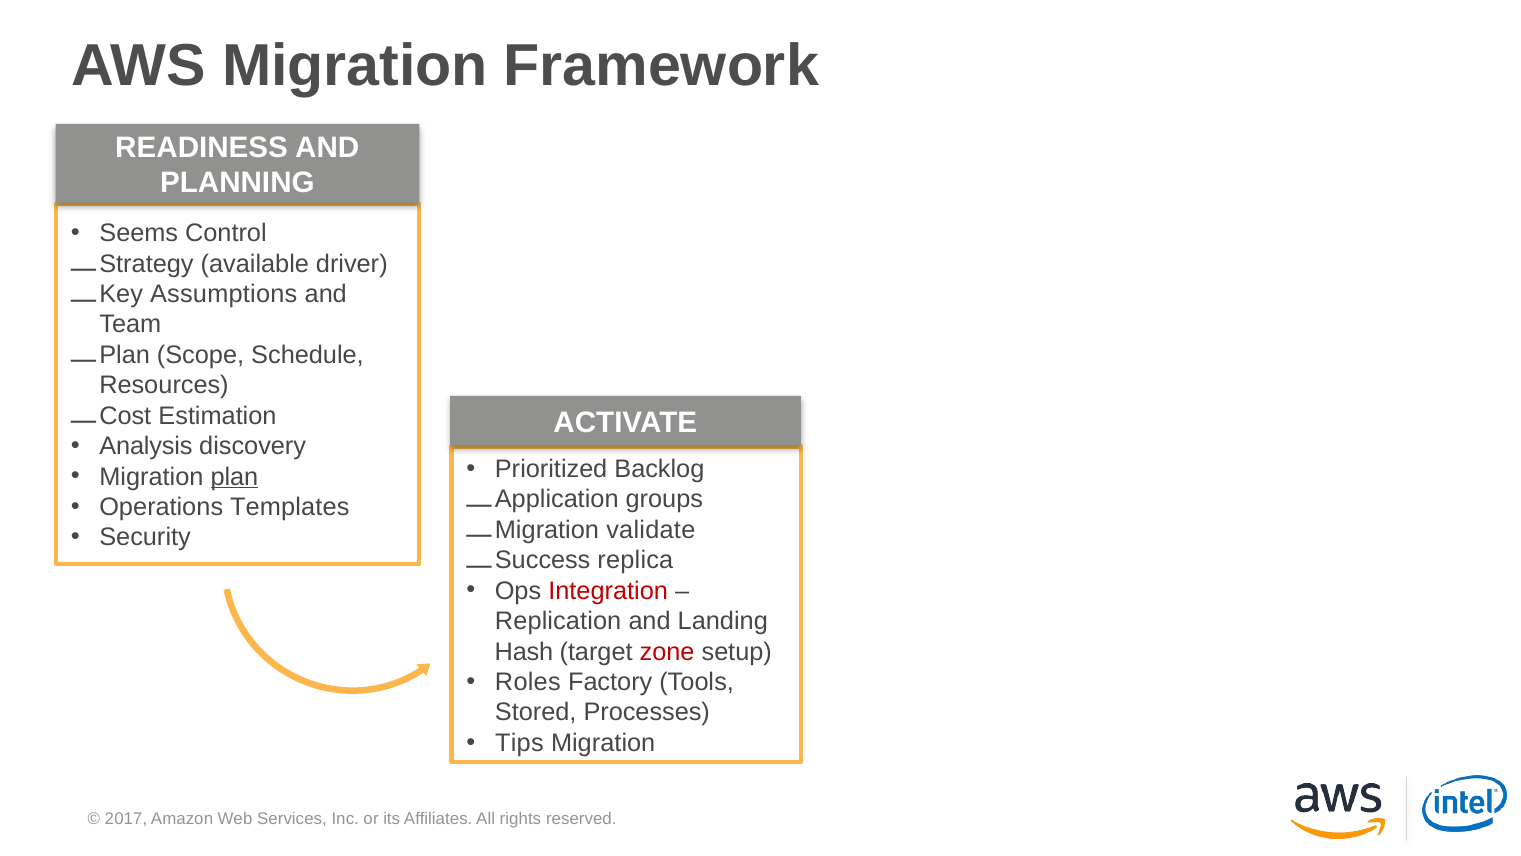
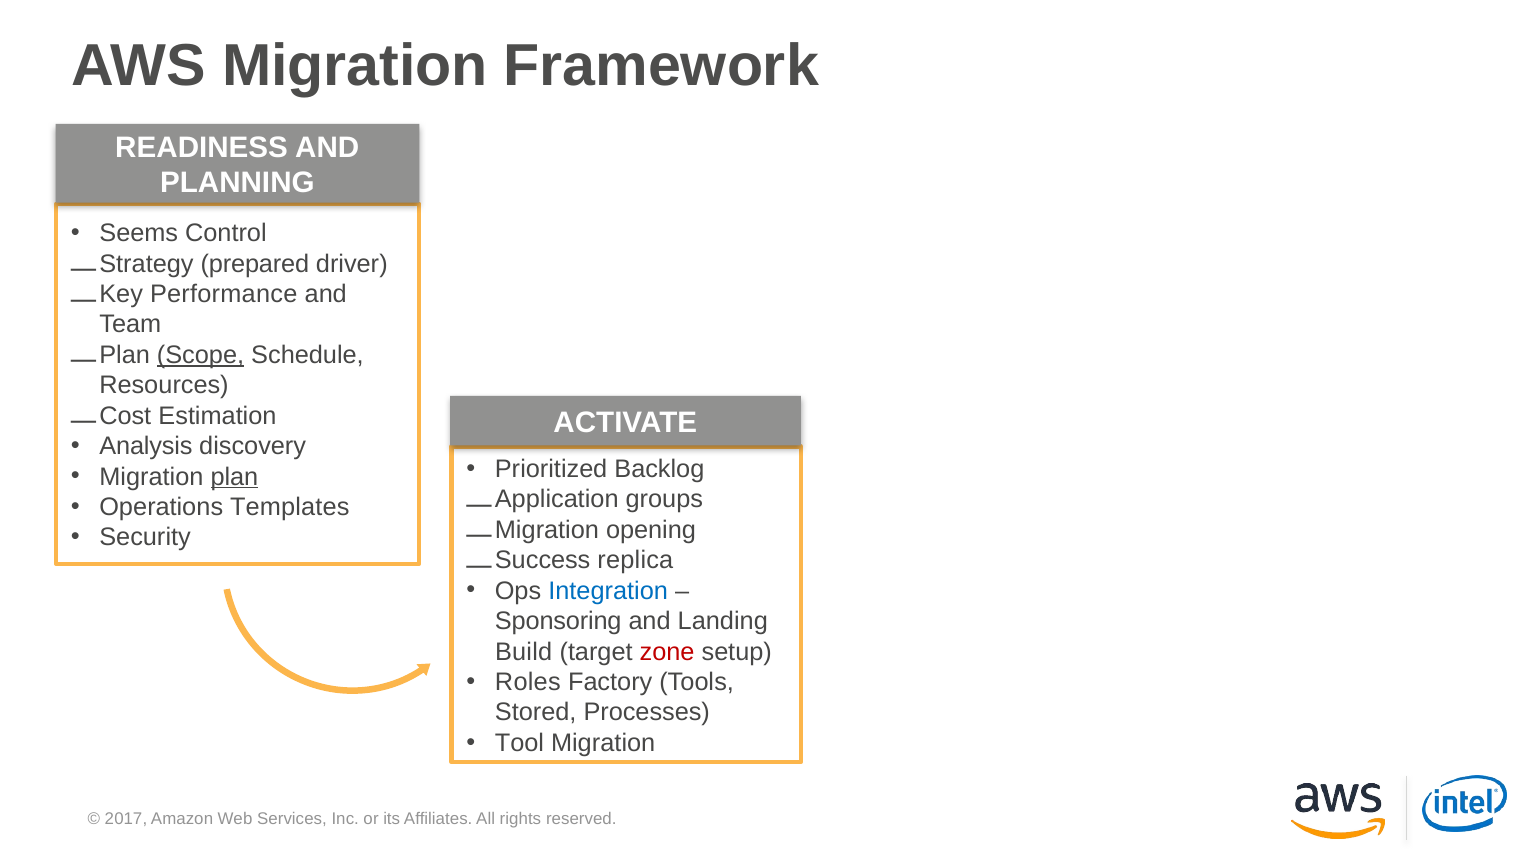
available: available -> prepared (255, 264)
Assumptions: Assumptions -> Performance (224, 294)
Scope underline: none -> present (201, 355)
validate: validate -> opening (651, 530)
Integration colour: red -> blue (608, 591)
Replication: Replication -> Sponsoring (558, 621)
Hash: Hash -> Build (524, 651)
Tips: Tips -> Tool (520, 743)
